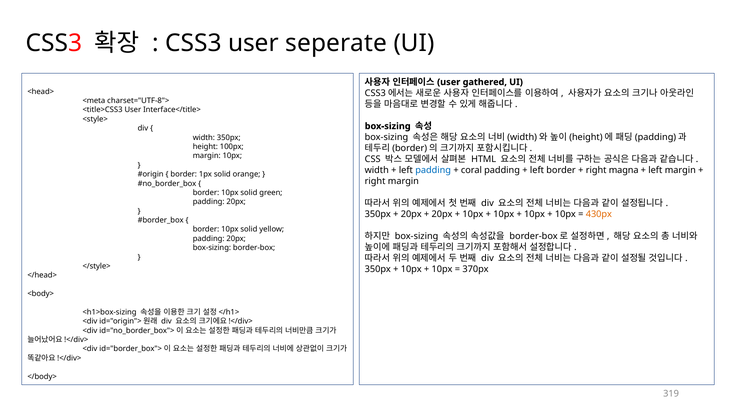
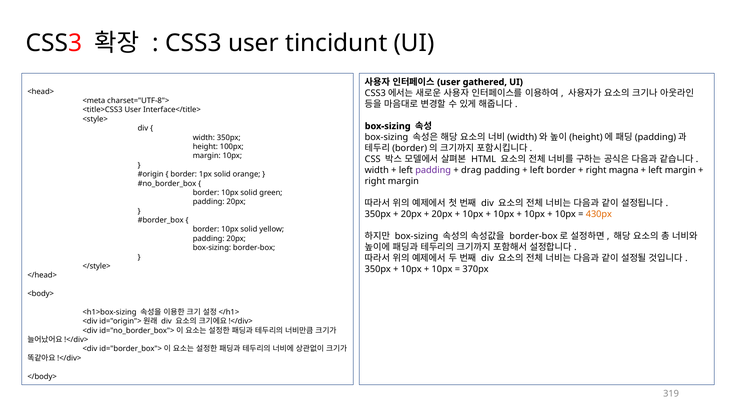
seperate: seperate -> tincidunt (336, 43)
padding colour: blue -> purple (433, 170)
coral: coral -> drag (471, 170)
